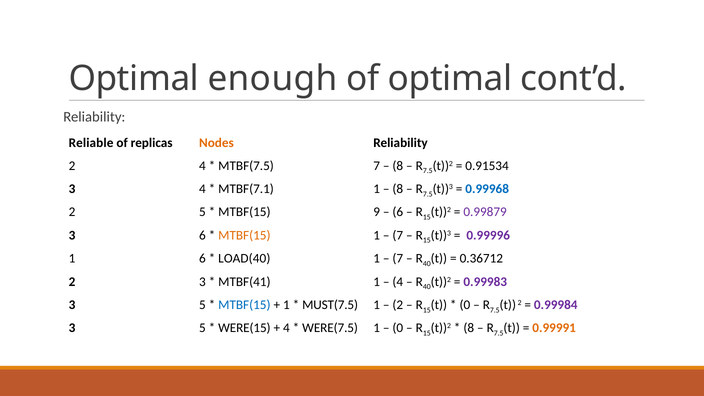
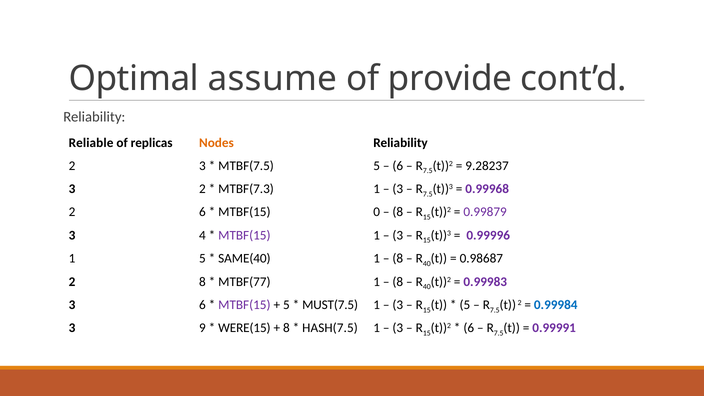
enough: enough -> assume (272, 79)
of optimal: optimal -> provide (450, 79)
2 4: 4 -> 3 (202, 166)
MTBF(7.5 7: 7 -> 5 (377, 166)
8: 8 -> 6 (398, 166)
0.91534: 0.91534 -> 9.28237 (487, 166)
3 4: 4 -> 2 (202, 189)
MTBF(7.1: MTBF(7.1 -> MTBF(7.3 (246, 189)
8: 8 -> 3 (398, 189)
0.99968 colour: blue -> purple (487, 189)
2 5: 5 -> 6 (202, 212)
9: 9 -> 0 (377, 212)
6: 6 -> 8 (398, 212)
3 6: 6 -> 4 (202, 235)
MTBF(15 colour: orange -> purple (244, 235)
7: 7 -> 3 (398, 235)
1 6: 6 -> 5 (202, 258)
LOAD(40: LOAD(40 -> SAME(40 (244, 258)
7: 7 -> 8 (398, 258)
0.36712: 0.36712 -> 0.98687 (481, 258)
2 3: 3 -> 8 (202, 282)
MTBF(41: MTBF(41 -> MTBF(77 (244, 282)
4: 4 -> 8 (398, 282)
5: 5 -> 6 (202, 305)
MTBF(15 colour: blue -> purple (244, 305)
1: 1 -> 5 (286, 305)
2: 2 -> 3 (398, 305)
0: 0 -> 5 (465, 305)
0.99984 colour: purple -> blue (556, 305)
5: 5 -> 9 (202, 328)
4: 4 -> 8 (286, 328)
WERE(7.5: WERE(7.5 -> HASH(7.5 (330, 328)
0: 0 -> 3 (398, 328)
8: 8 -> 6 (469, 328)
0.99991 colour: orange -> purple (554, 328)
